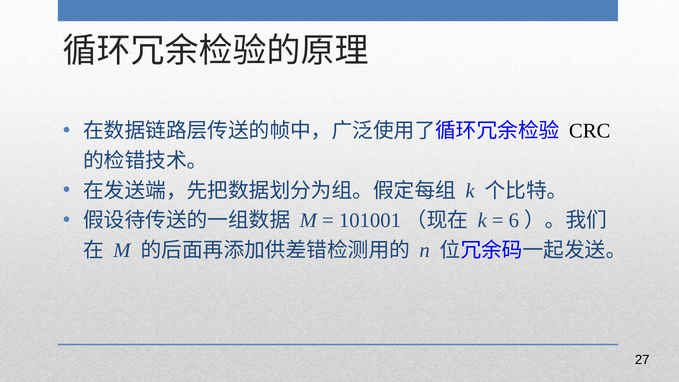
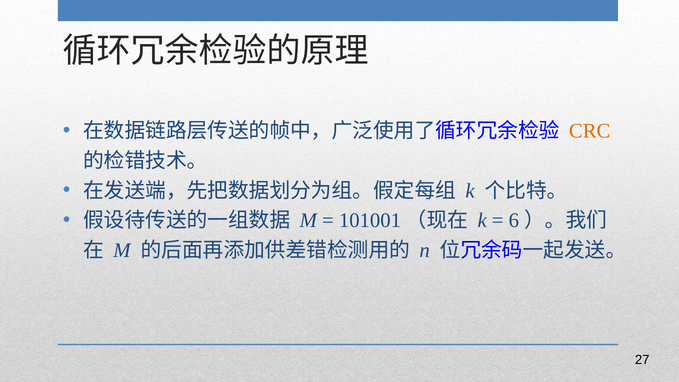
CRC colour: black -> orange (590, 131)
